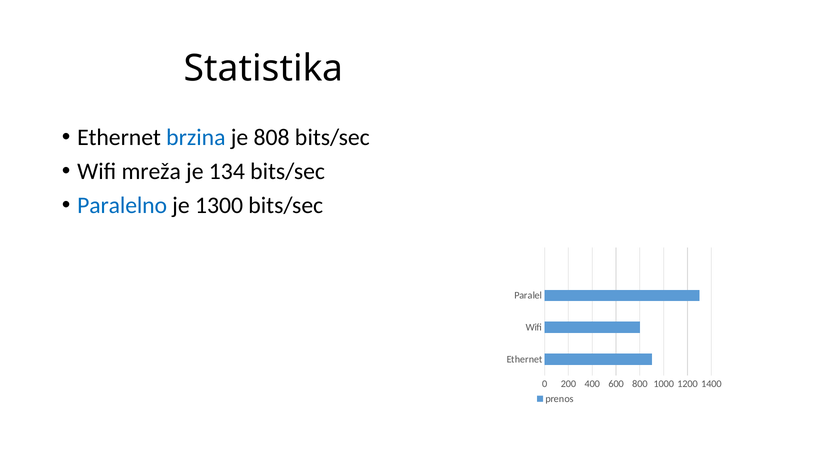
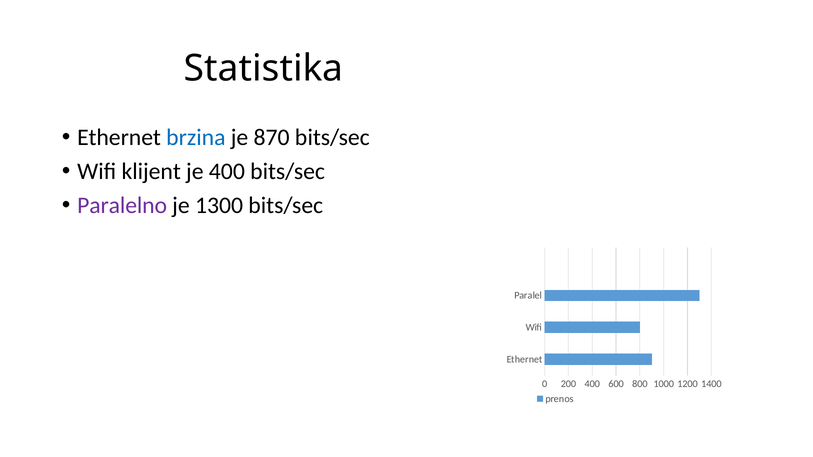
808: 808 -> 870 (272, 137)
mreža: mreža -> klijent (151, 172)
je 134: 134 -> 400 (227, 172)
Paralelno colour: blue -> purple (122, 206)
